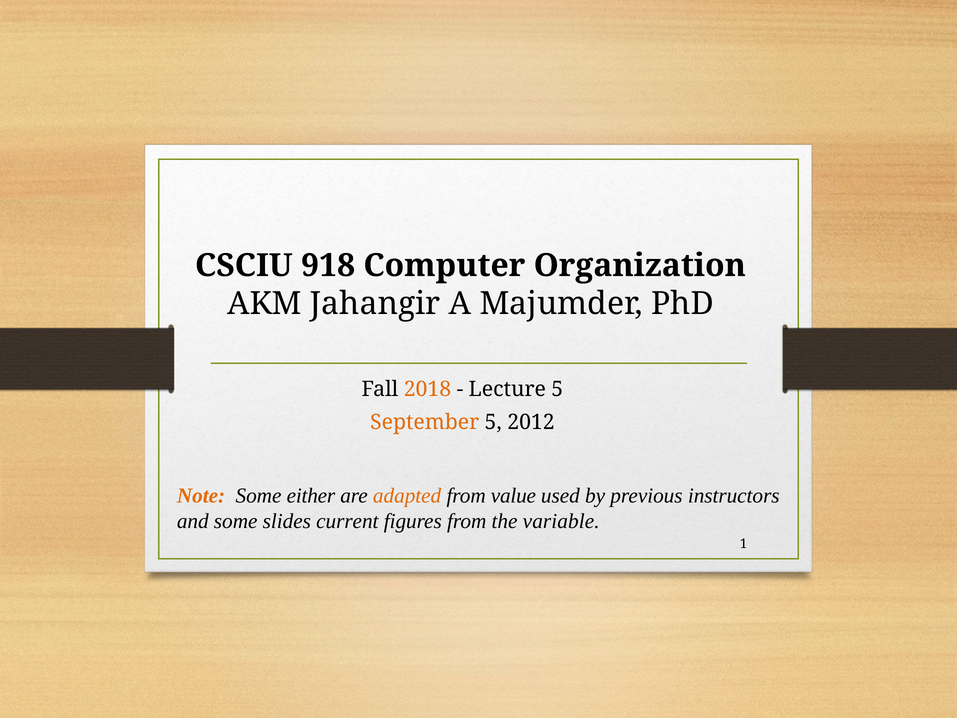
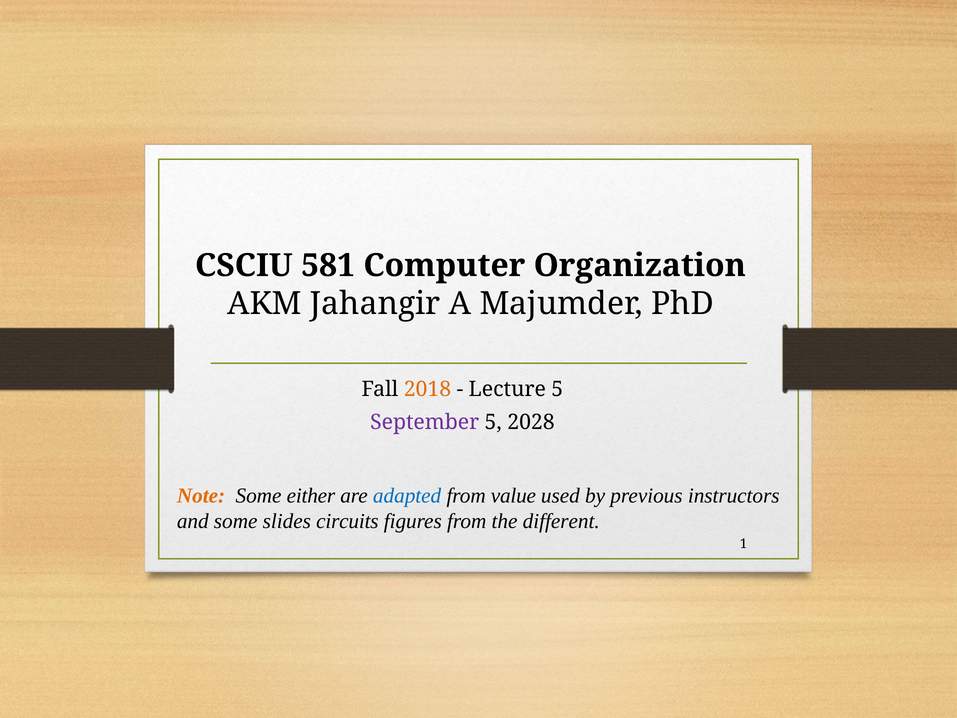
918: 918 -> 581 (328, 265)
September colour: orange -> purple (425, 422)
2012: 2012 -> 2028 (531, 422)
adapted colour: orange -> blue (407, 496)
current: current -> circuits (347, 521)
variable: variable -> different (561, 521)
